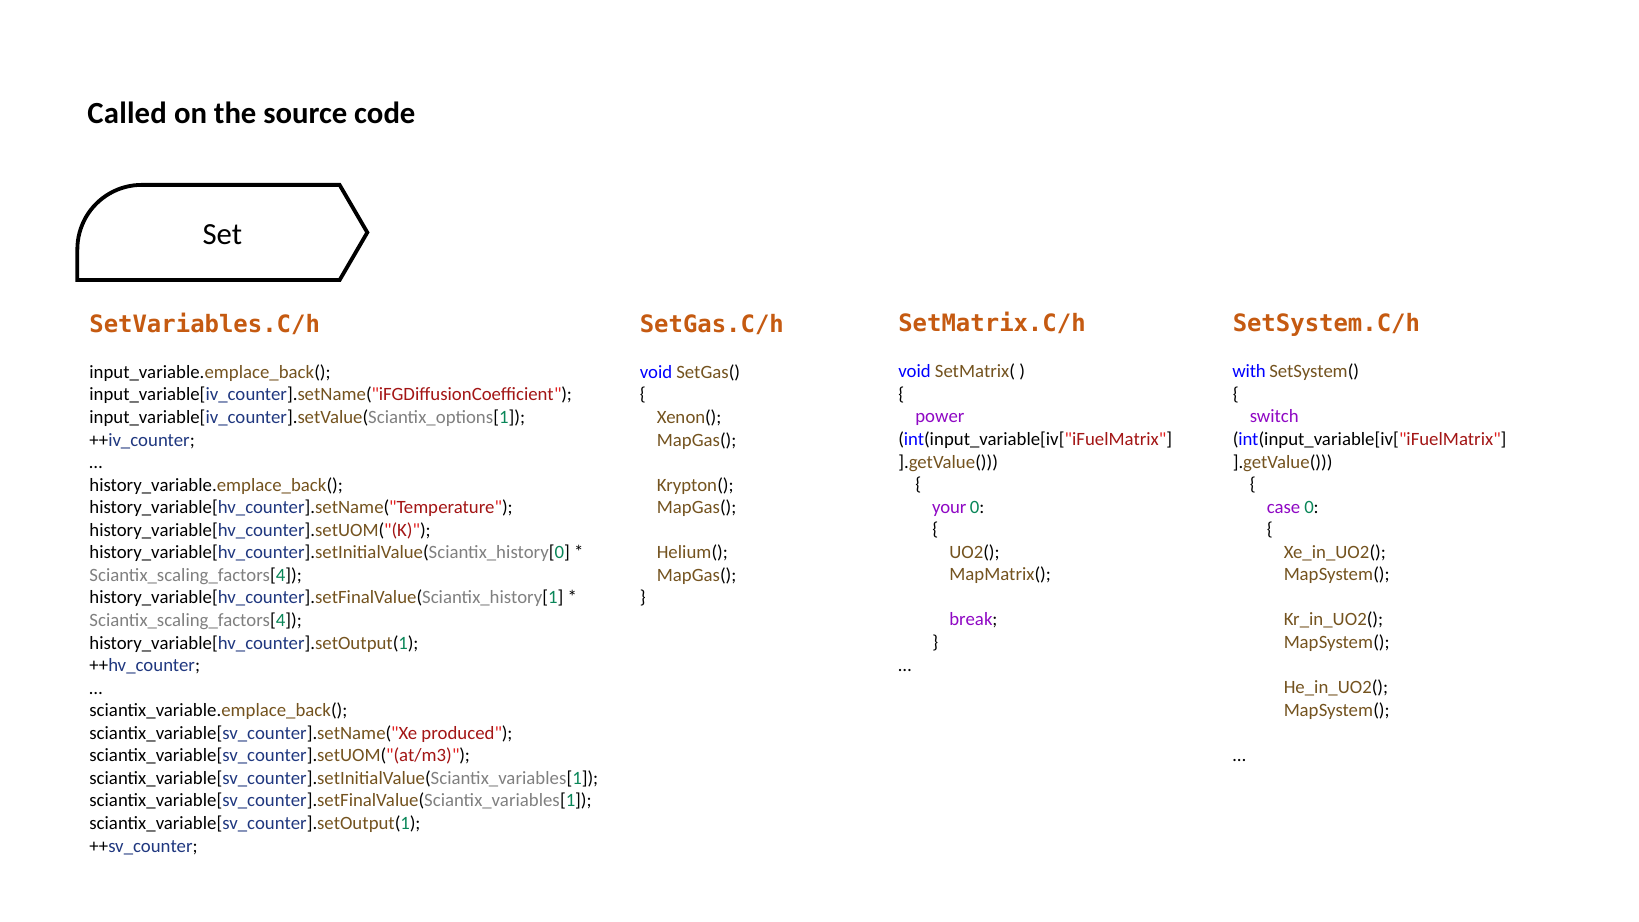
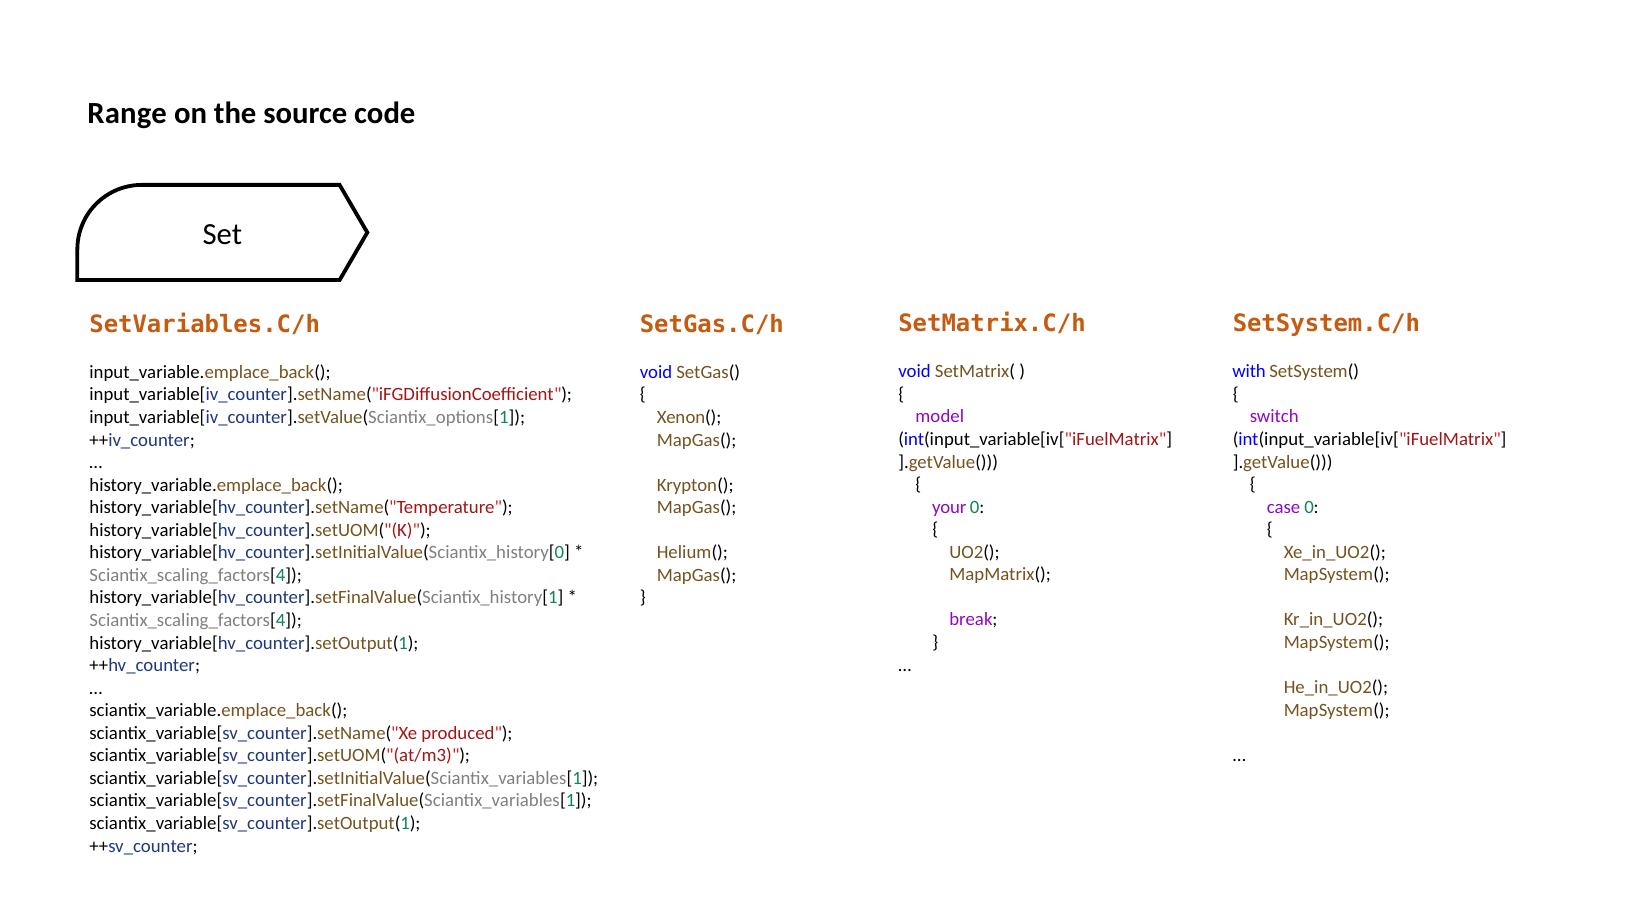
Called: Called -> Range (127, 113)
power: power -> model (940, 417)
